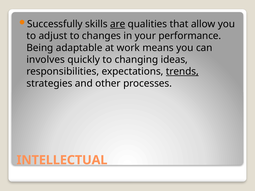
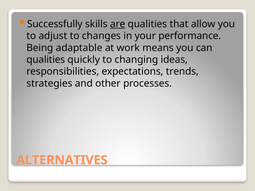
involves: involves -> qualities (46, 60)
trends underline: present -> none (182, 72)
INTELLECTUAL: INTELLECTUAL -> ALTERNATIVES (62, 160)
